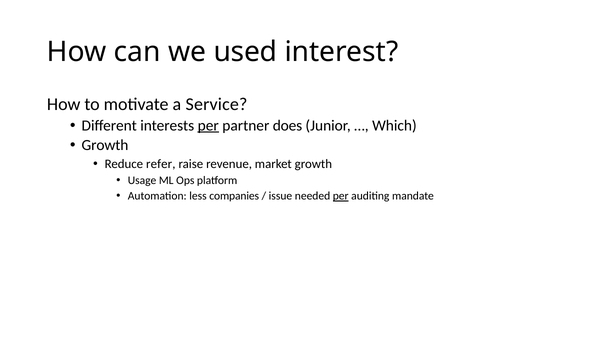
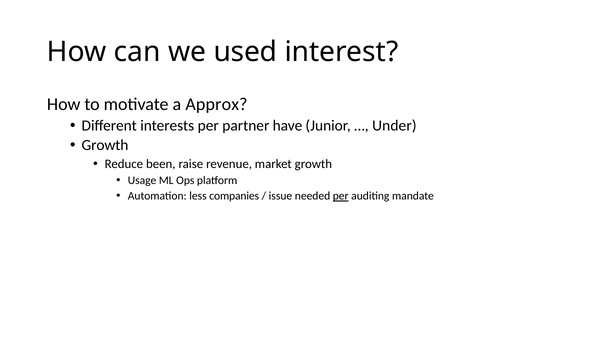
Service: Service -> Approx (216, 104)
per underline: present -> none (208, 125)
does: does -> have (288, 125)
Which: Which -> Under (394, 125)
refer: refer -> been (161, 164)
